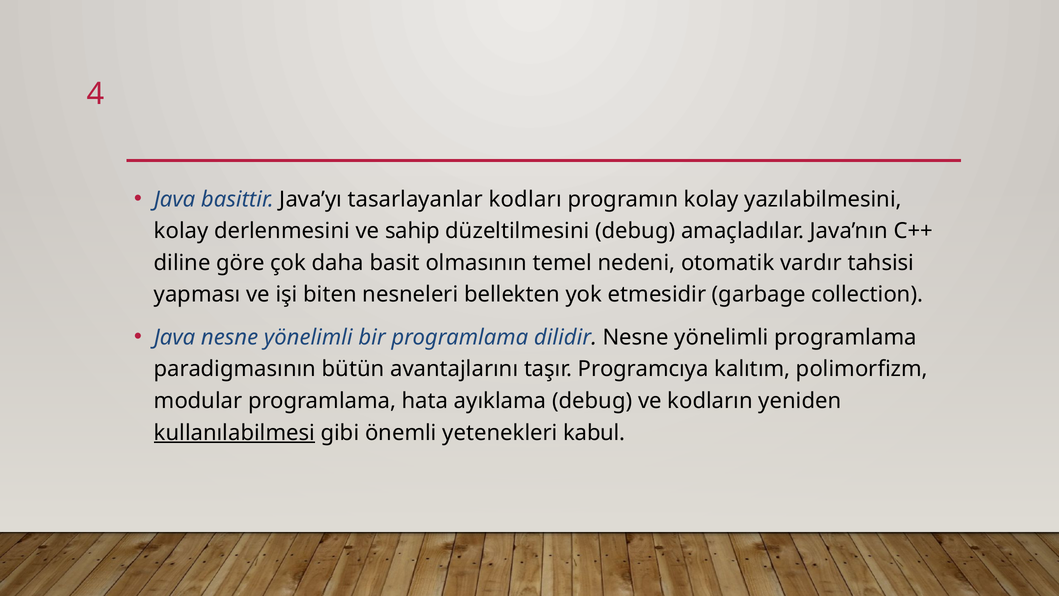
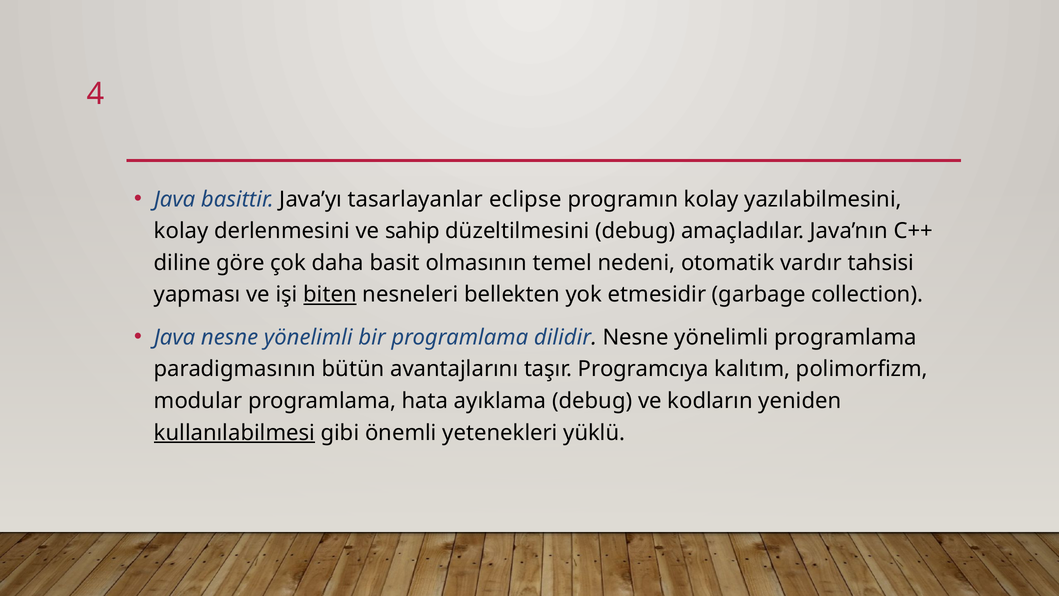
kodları: kodları -> eclipse (525, 199)
biten underline: none -> present (330, 294)
kabul: kabul -> yüklü (594, 433)
